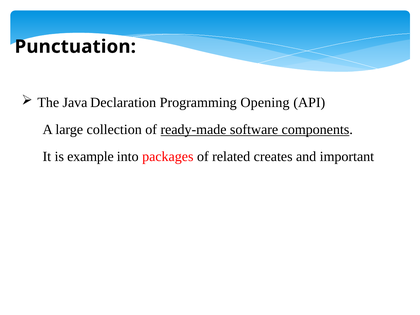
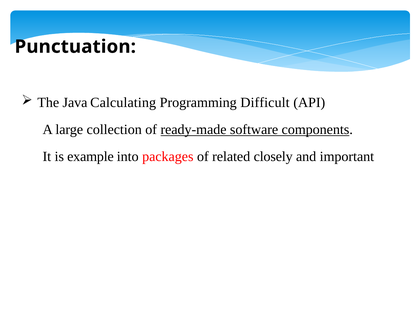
Declaration: Declaration -> Calculating (123, 103)
Opening: Opening -> Difficult (265, 103)
creates: creates -> closely (273, 156)
